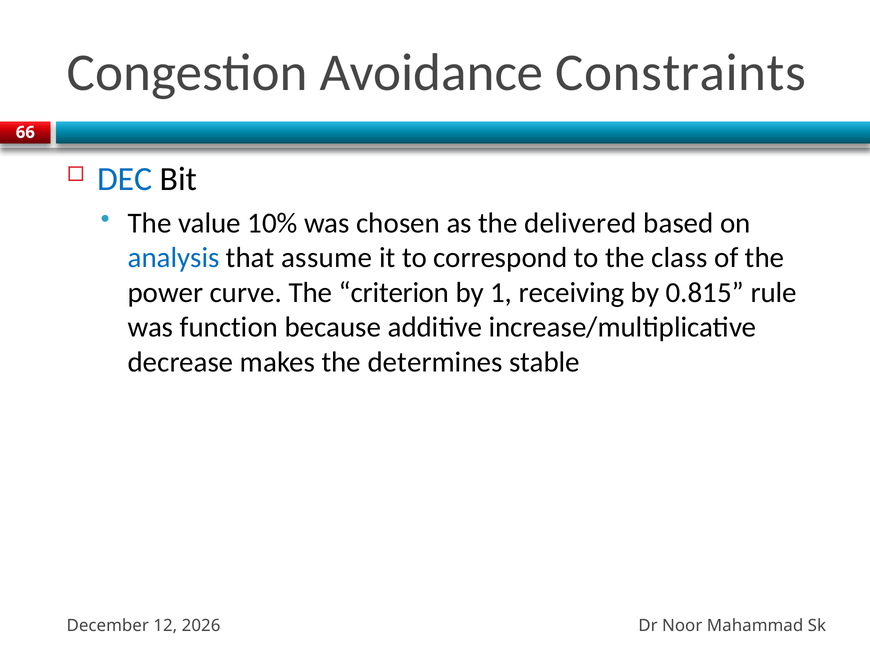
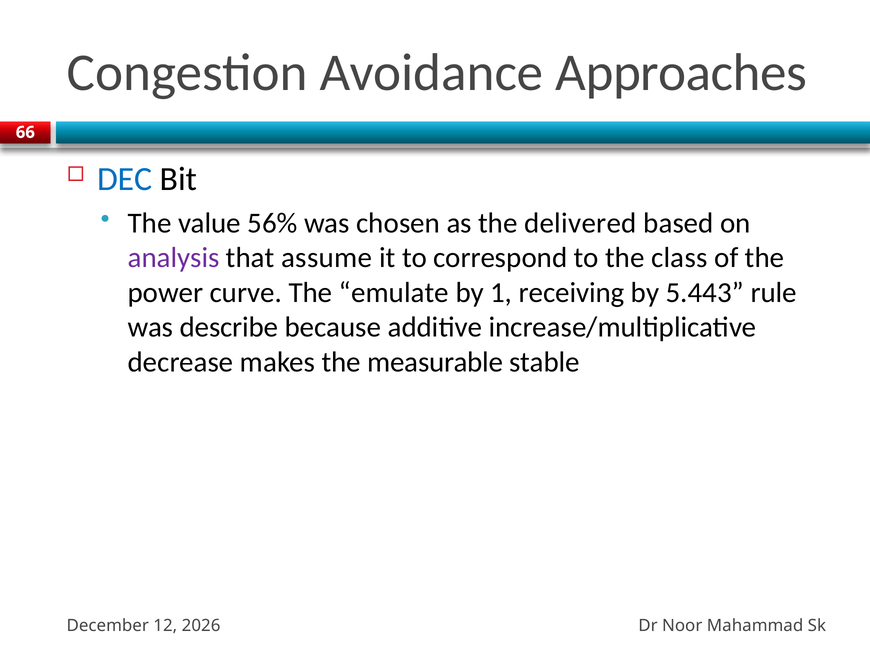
Constraints: Constraints -> Approaches (681, 73)
10%: 10% -> 56% (273, 223)
analysis colour: blue -> purple (174, 258)
criterion: criterion -> emulate (394, 293)
0.815: 0.815 -> 5.443 (705, 293)
function: function -> describe (229, 328)
determines: determines -> measurable (435, 362)
